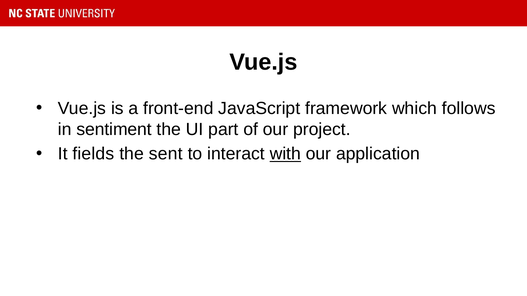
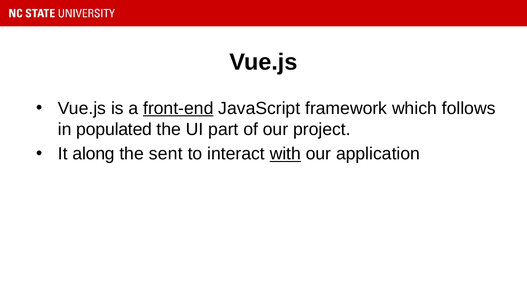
front-end underline: none -> present (178, 108)
sentiment: sentiment -> populated (114, 129)
fields: fields -> along (94, 154)
